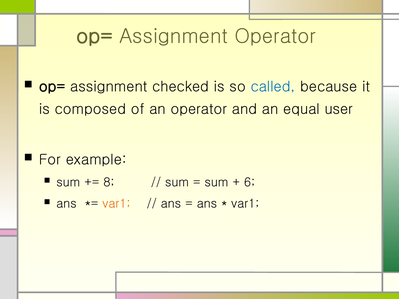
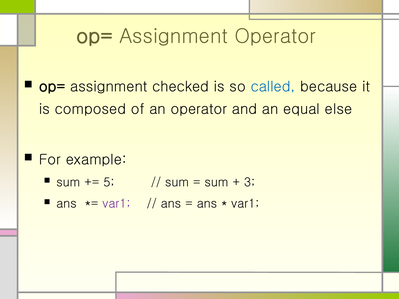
user: user -> else (339, 109)
8: 8 -> 5 (109, 182)
6: 6 -> 3 (250, 182)
var1 colour: orange -> purple (116, 204)
